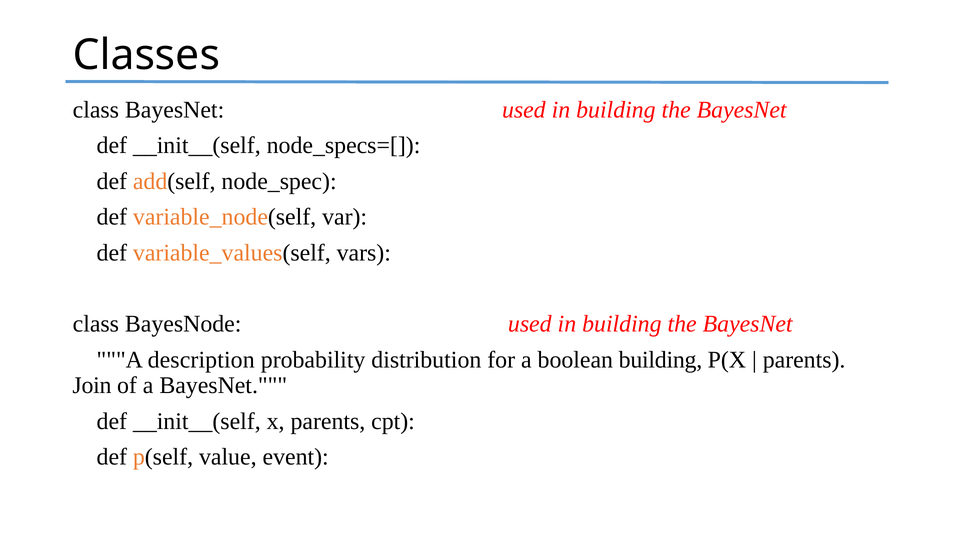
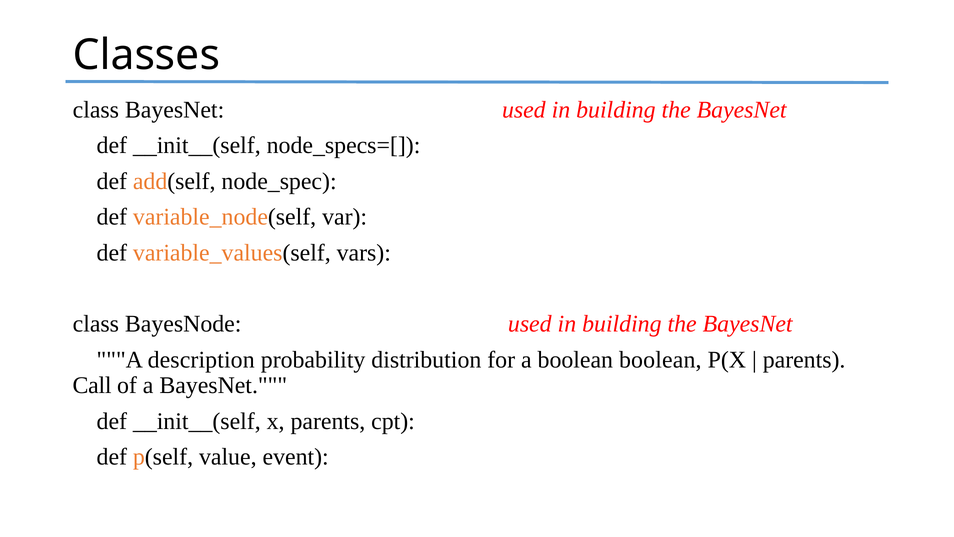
boolean building: building -> boolean (660, 360)
Join: Join -> Call (92, 385)
